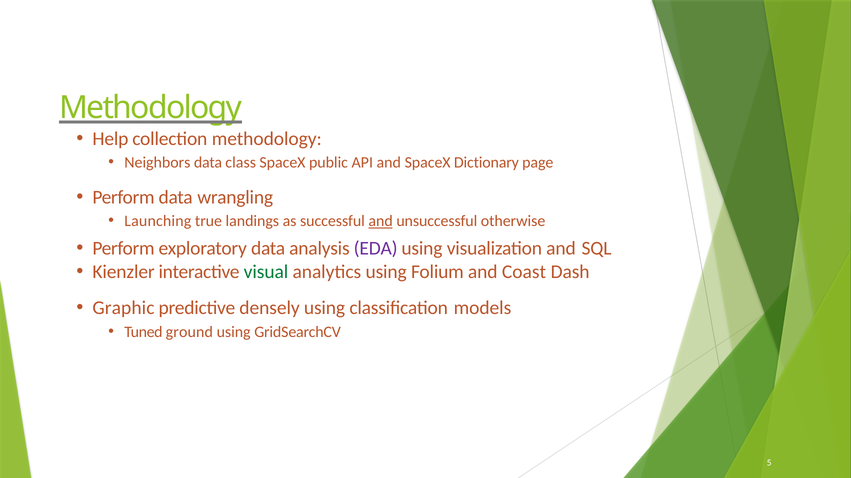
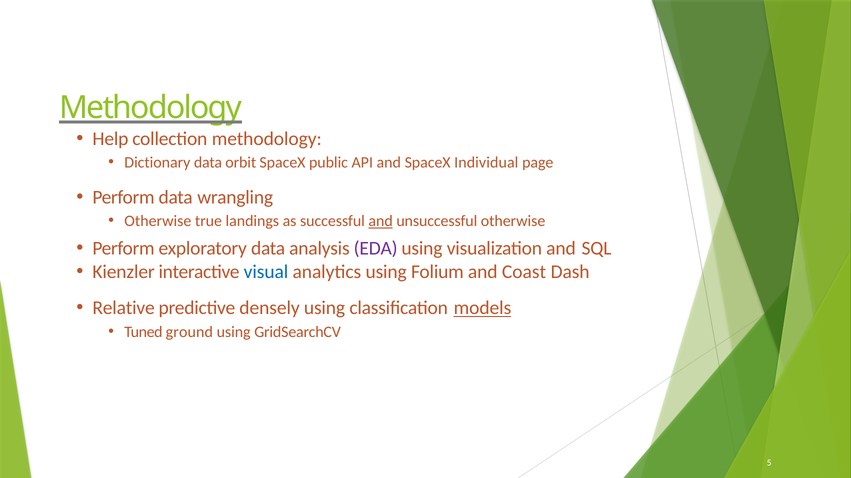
Neighbors: Neighbors -> Dictionary (157, 163)
class: class -> orbit (241, 163)
Dictionary: Dictionary -> Individual (486, 163)
Launching: Launching -> Otherwise (158, 221)
visual colour: green -> blue (266, 272)
Graphic: Graphic -> Relative (124, 308)
models underline: none -> present (483, 308)
